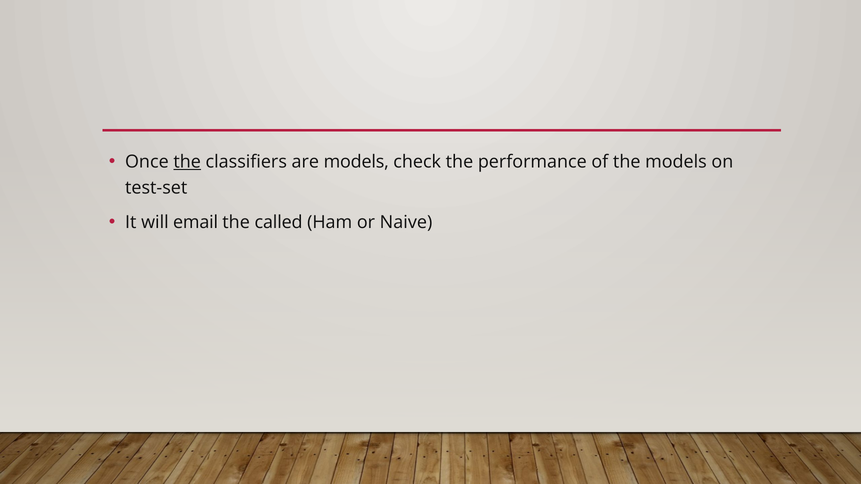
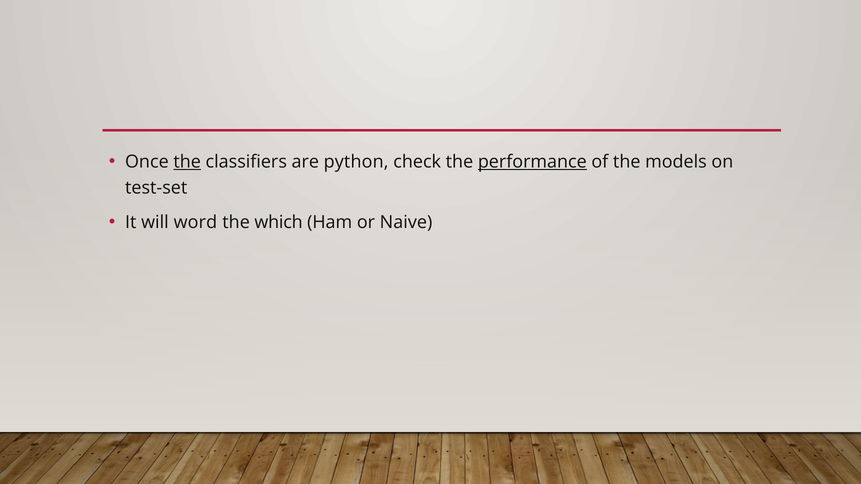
are models: models -> python (356, 162)
performance underline: none -> present (532, 162)
email: email -> word (195, 223)
called: called -> which (279, 223)
